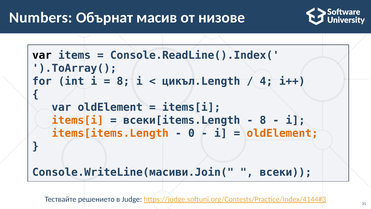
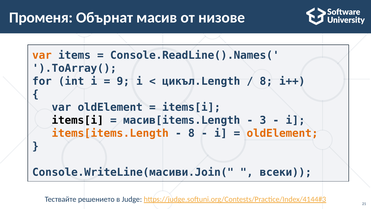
Numbers: Numbers -> Променя (41, 18)
var colour: black -> orange (42, 55)
Console.ReadLine().Index(: Console.ReadLine().Index( -> Console.ReadLine().Names( (195, 55)
8: 8 -> 9 (123, 81)
4: 4 -> 8 (266, 81)
items[i colour: orange -> black (78, 120)
всеки[items.Length: всеки[items.Length -> масив[items.Length (182, 120)
8: 8 -> 3 (263, 120)
0: 0 -> 8 (191, 133)
